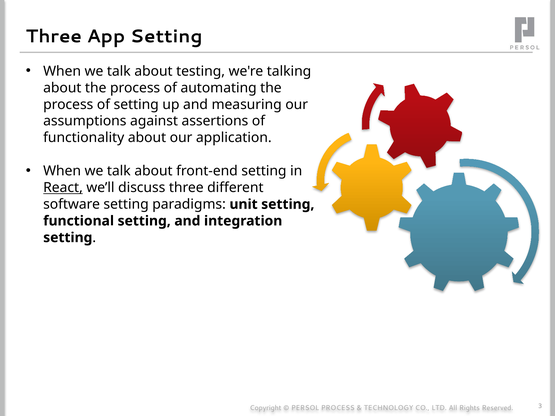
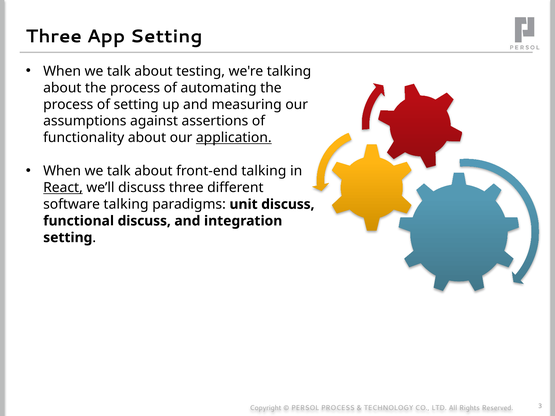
application underline: none -> present (234, 138)
front-end setting: setting -> talking (264, 171)
software setting: setting -> talking (126, 204)
unit setting: setting -> discuss (288, 204)
functional setting: setting -> discuss (144, 221)
